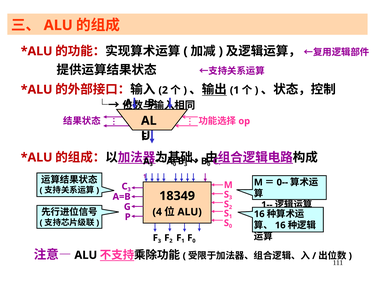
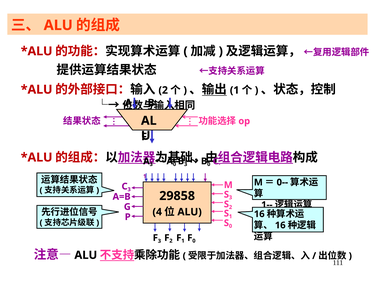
18349: 18349 -> 29858 (177, 196)
